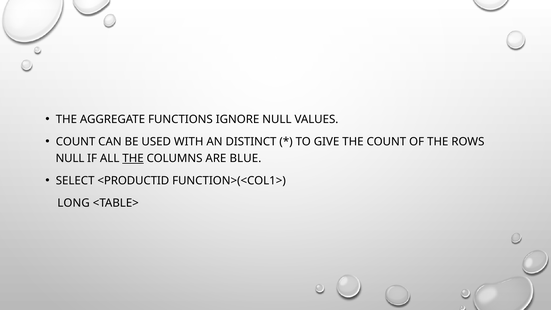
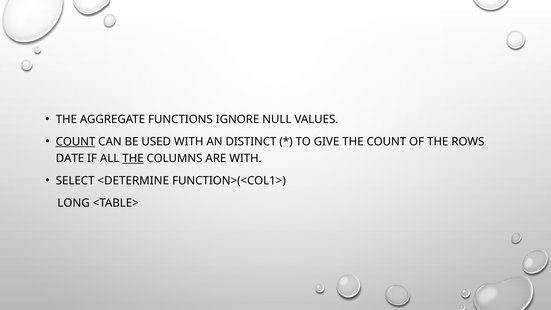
COUNT underline: none -> present (76, 142)
NULL: NULL -> DATE (70, 158)
ARE BLUE: BLUE -> WITH (246, 158)
<PRODUCTID: <PRODUCTID -> <DETERMINE (133, 181)
